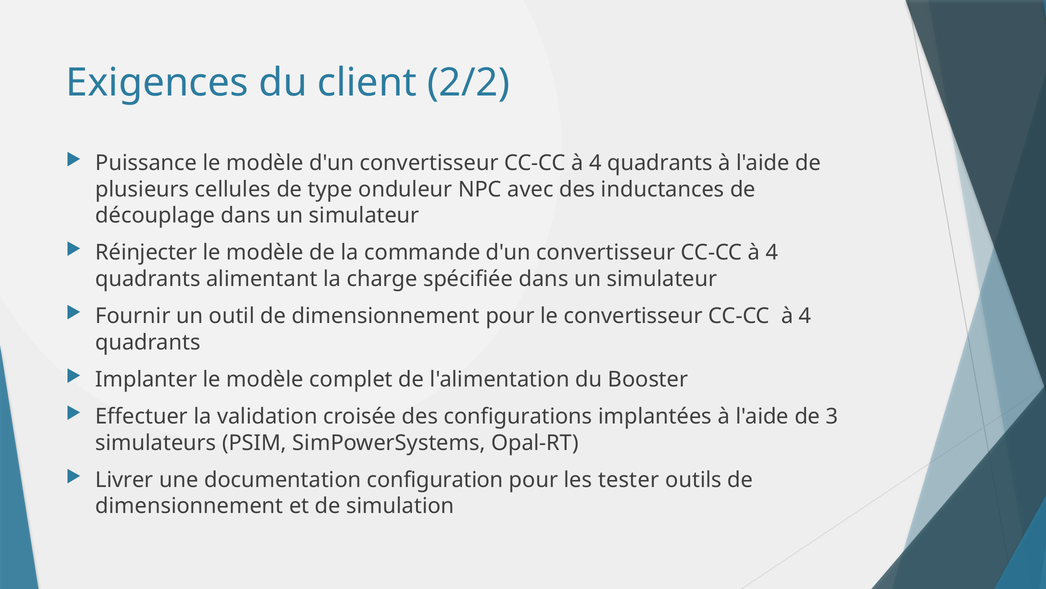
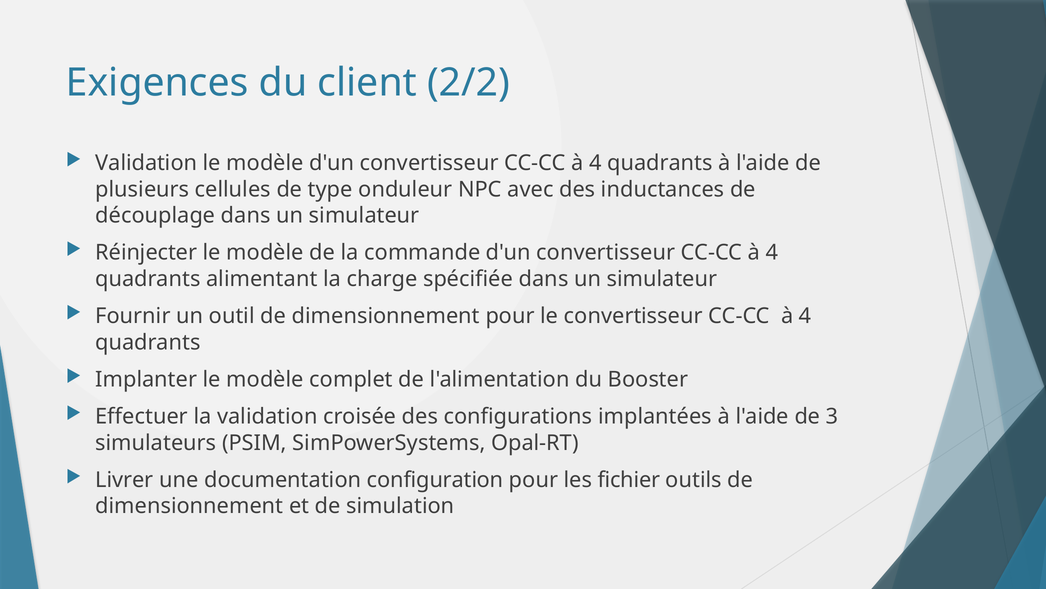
Puissance: Puissance -> Validation (146, 163)
tester: tester -> fichier (629, 479)
